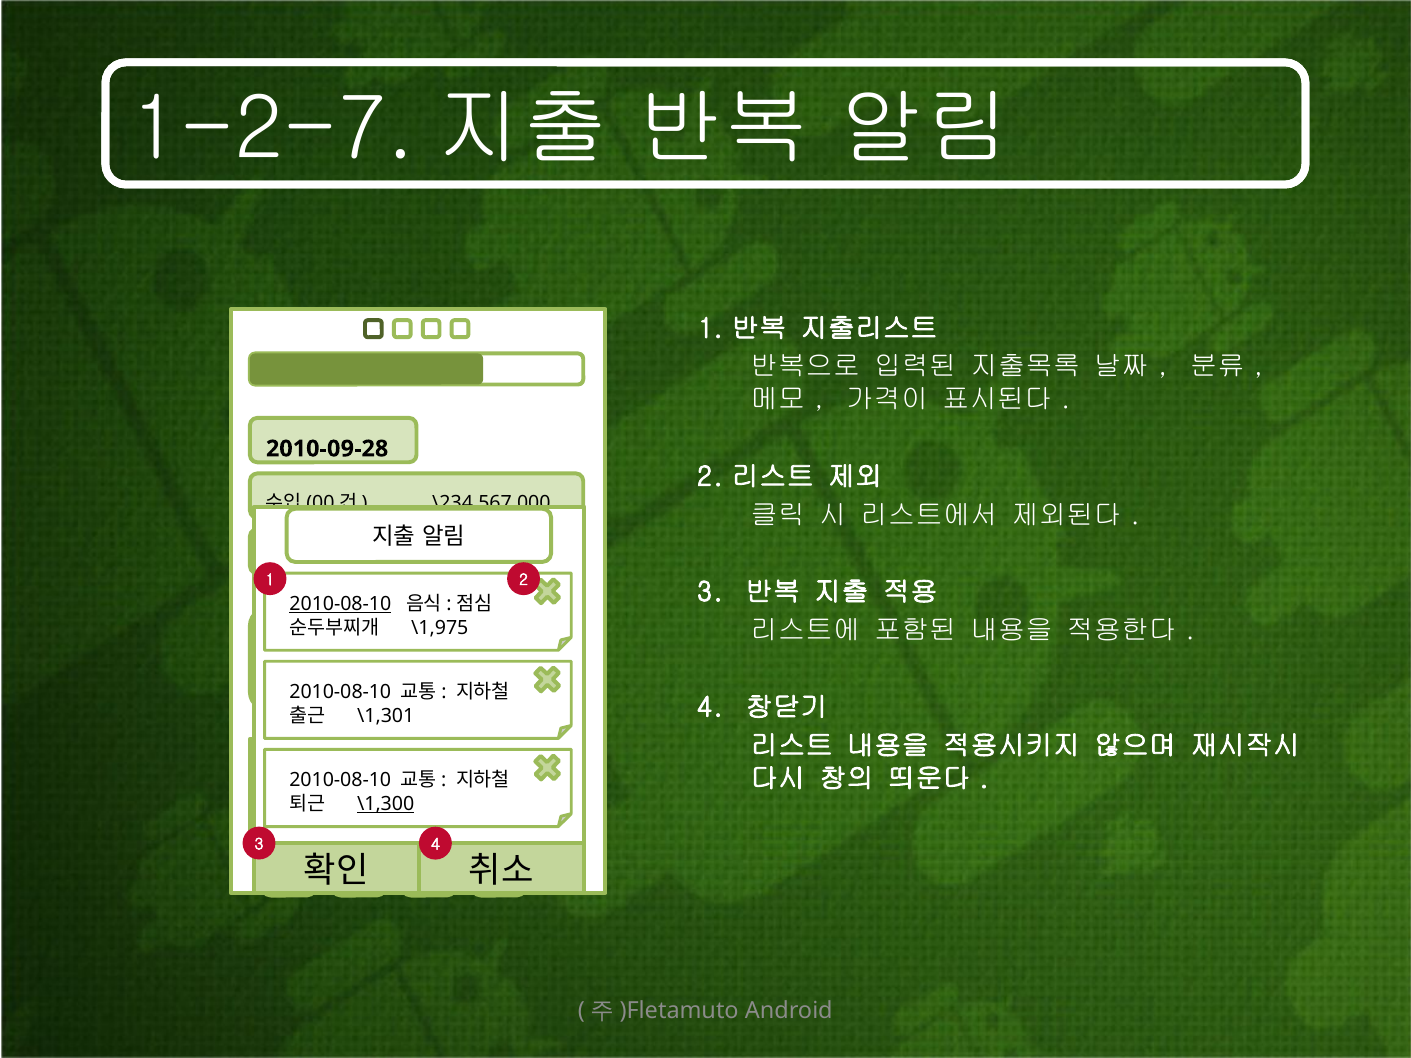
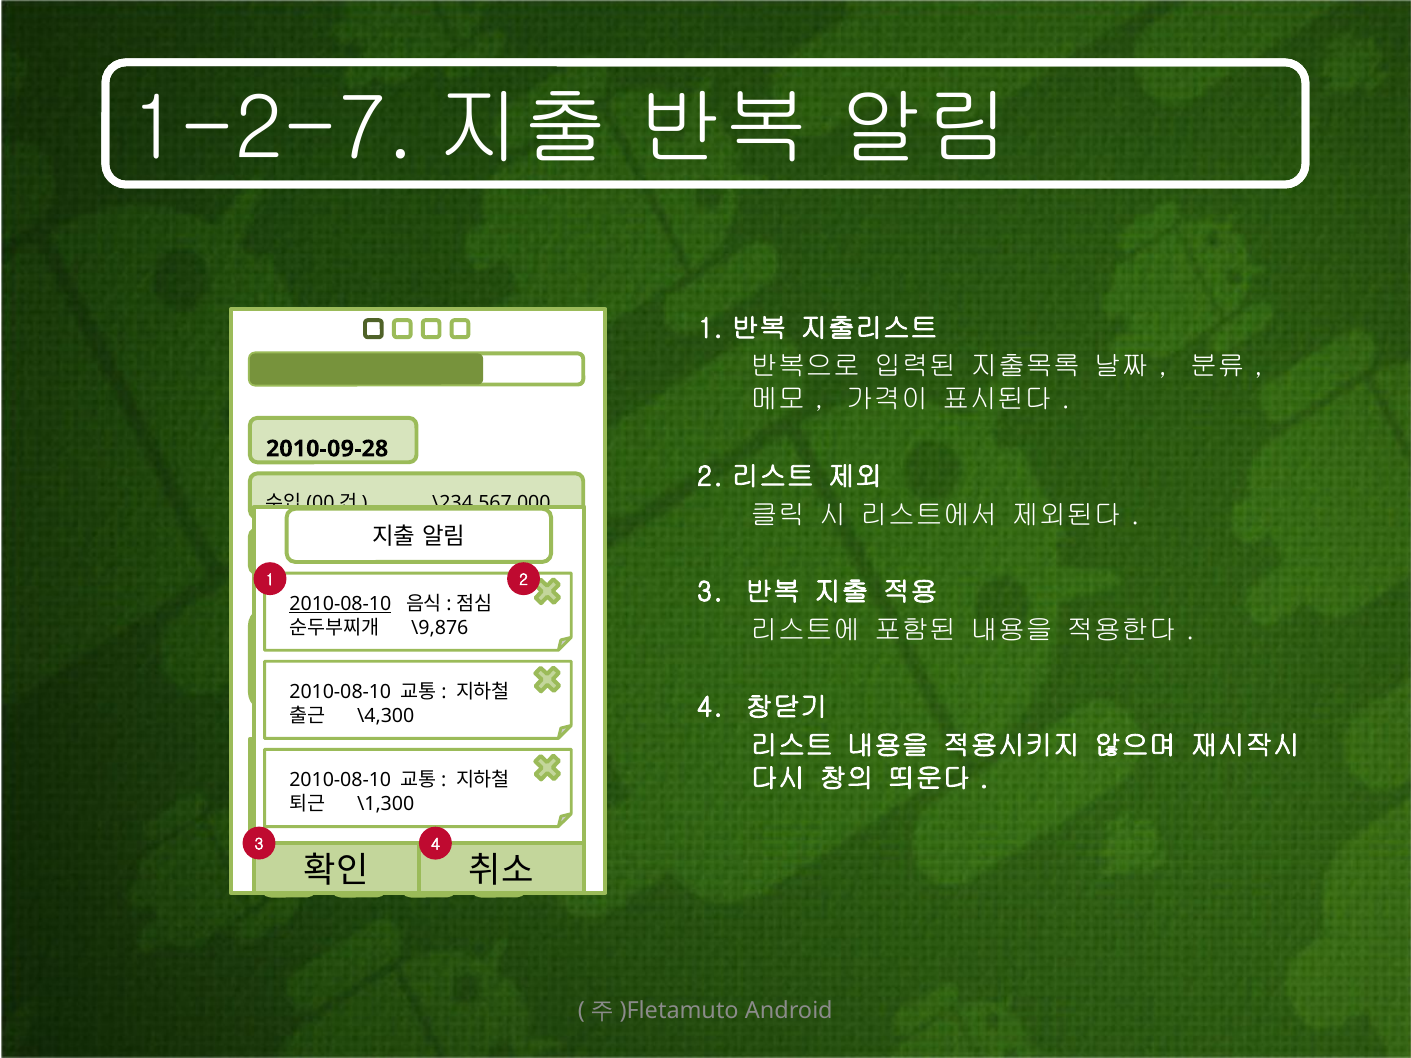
\1,975: \1,975 -> \9,876 (440, 628)
\1,301: \1,301 -> \4,300 (386, 716)
\1,300 underline: present -> none (386, 804)
